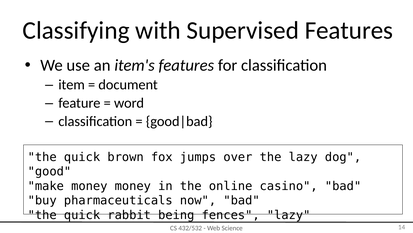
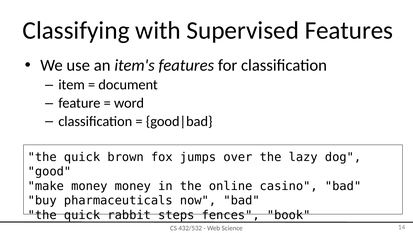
being: being -> steps (176, 215)
fences lazy: lazy -> book (289, 215)
